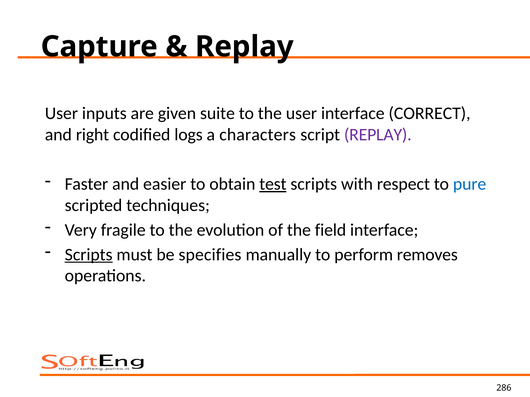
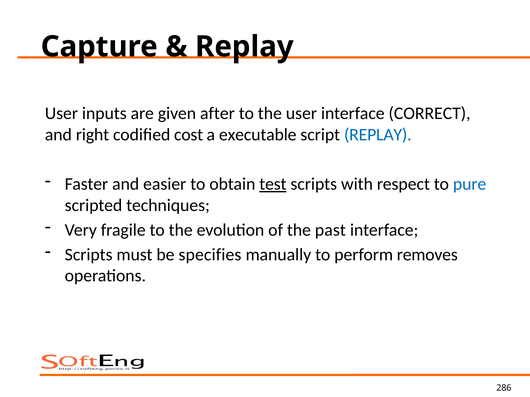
suite: suite -> after (217, 114)
logs: logs -> cost (189, 135)
characters: characters -> executable (258, 135)
REPLAY colour: purple -> blue (378, 135)
field: field -> past (330, 230)
Scripts underline: present -> none (89, 255)
